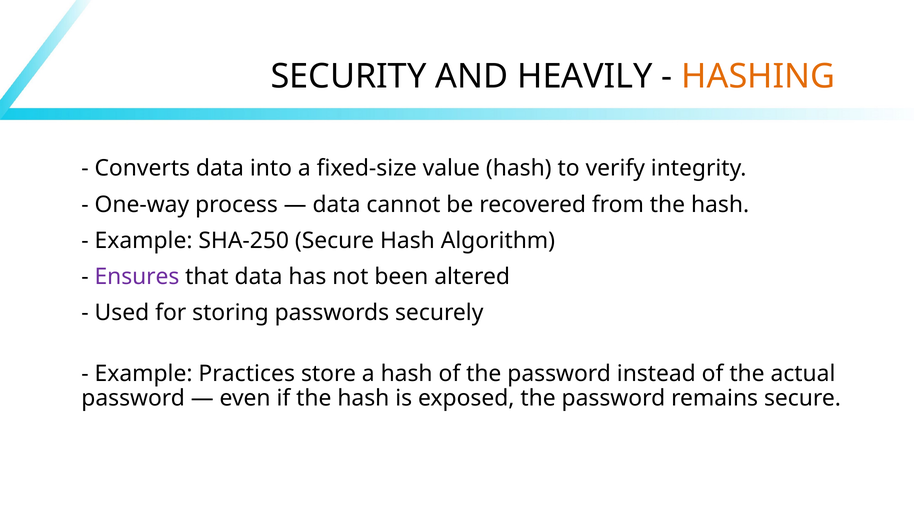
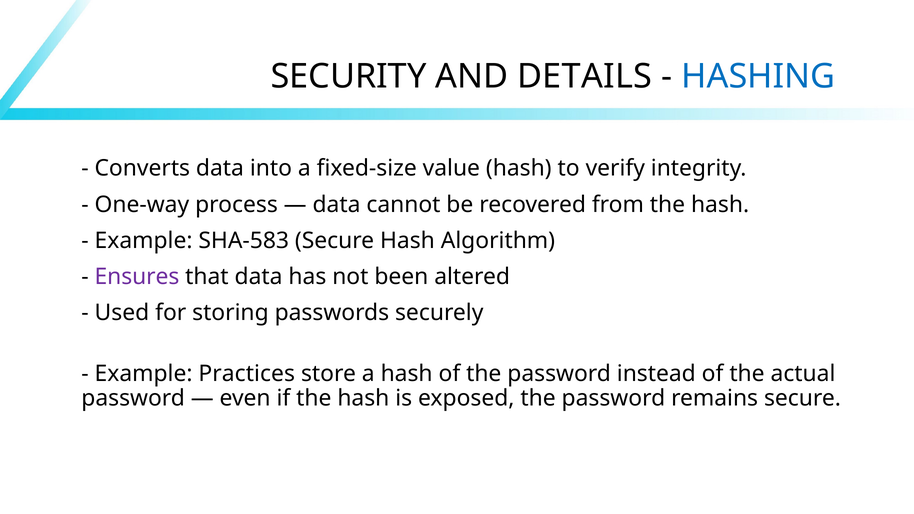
HEAVILY: HEAVILY -> DETAILS (585, 76)
HASHING colour: orange -> blue (758, 76)
SHA-250: SHA-250 -> SHA-583 (244, 241)
